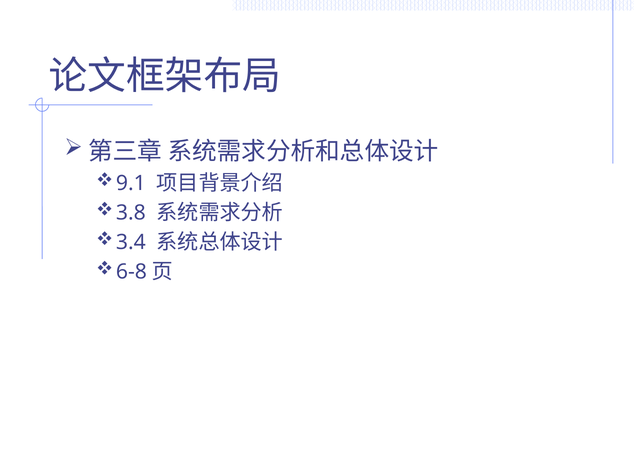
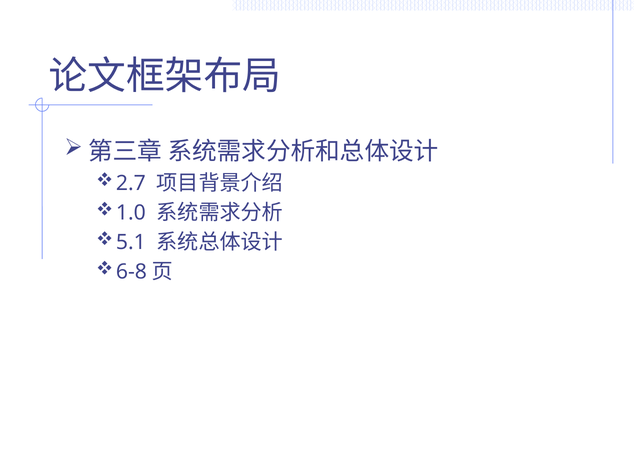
9.1: 9.1 -> 2.7 (131, 183)
3.8: 3.8 -> 1.0 (131, 213)
3.4: 3.4 -> 5.1 (131, 242)
